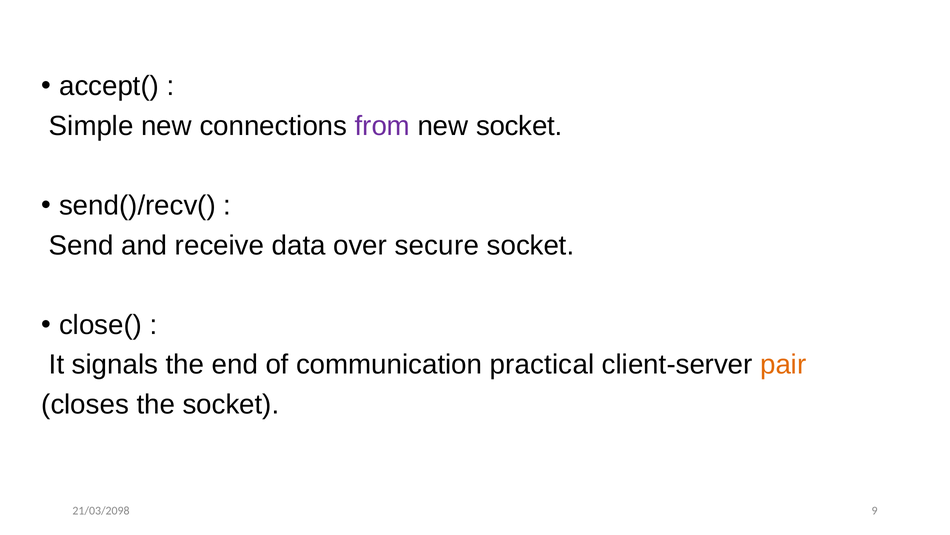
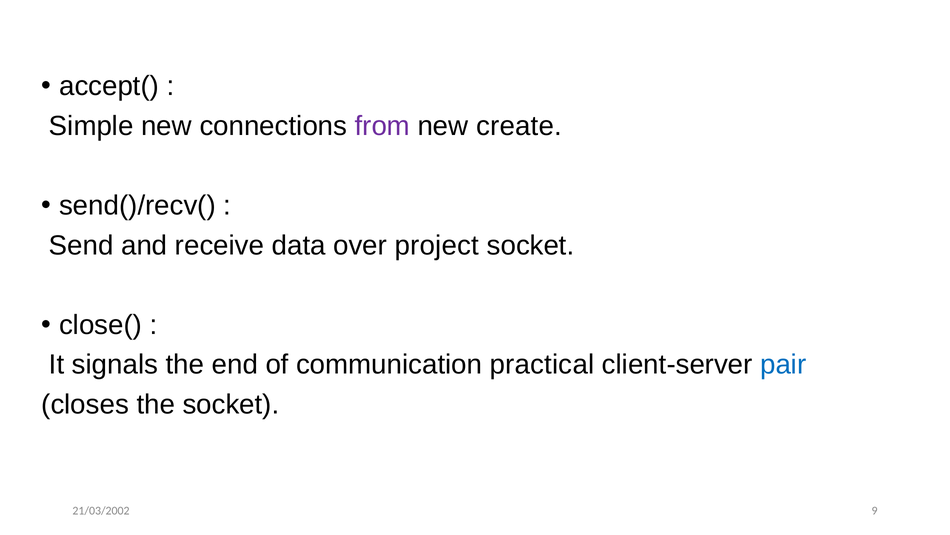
new socket: socket -> create (519, 126)
secure: secure -> project (437, 245)
pair colour: orange -> blue (783, 364)
21/03/2098: 21/03/2098 -> 21/03/2002 (101, 510)
